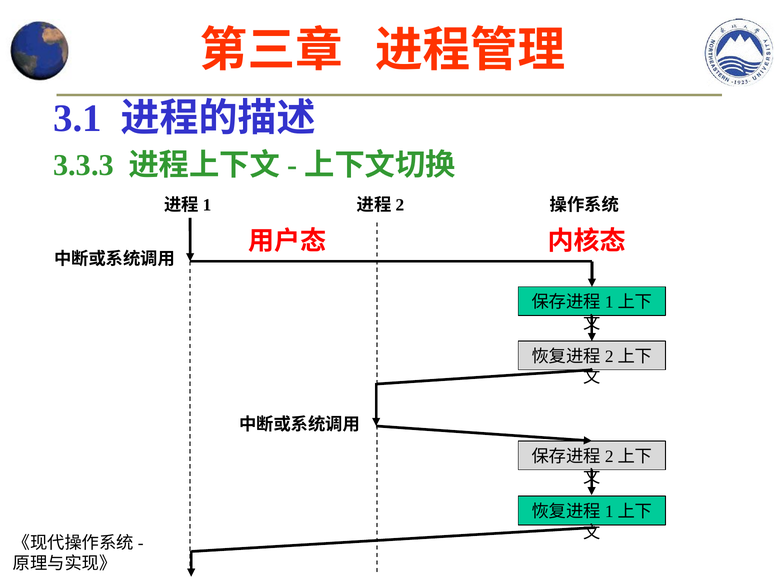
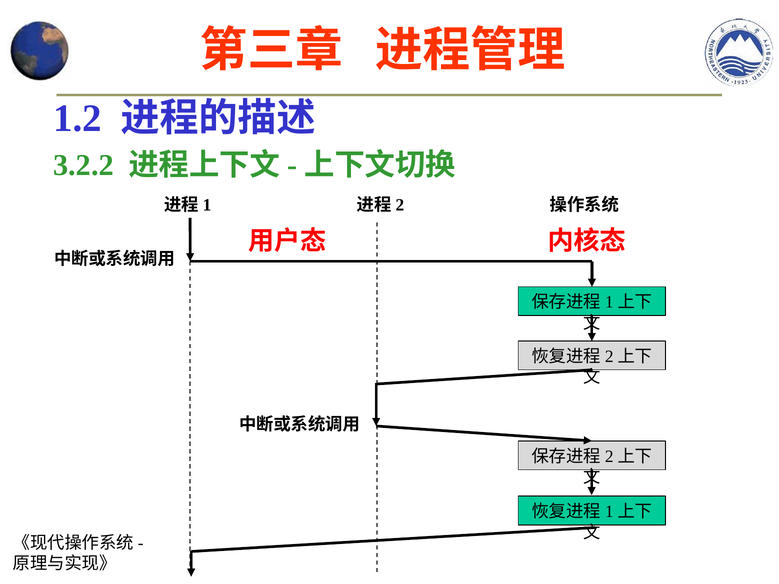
3.1: 3.1 -> 1.2 (78, 118)
3.3.3: 3.3.3 -> 3.2.2 (83, 165)
